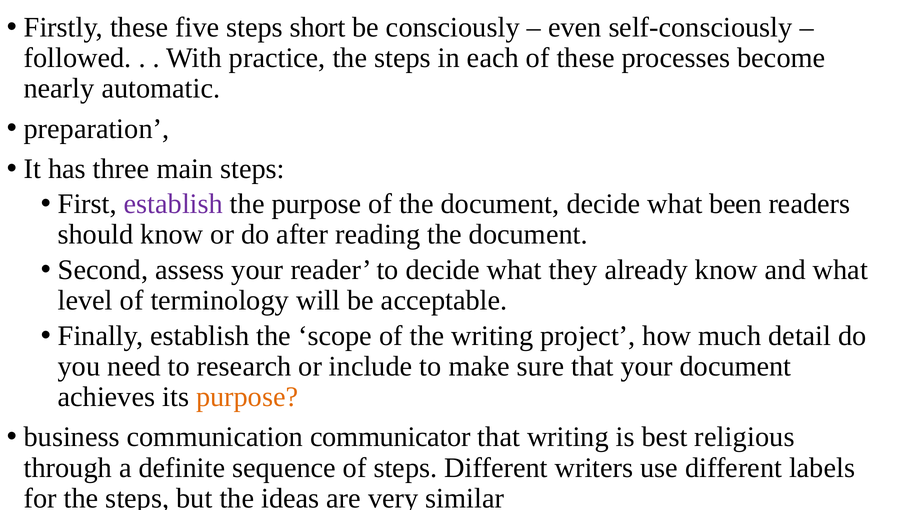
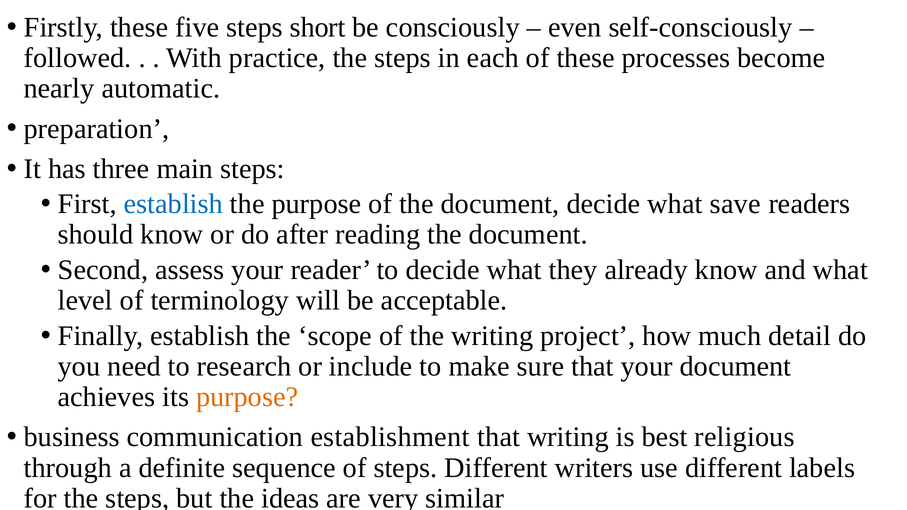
establish colour: purple -> blue (173, 204)
been: been -> save (735, 204)
communicator: communicator -> establishment (390, 437)
